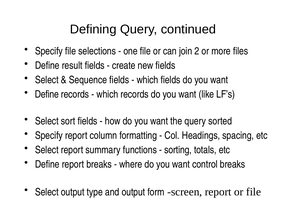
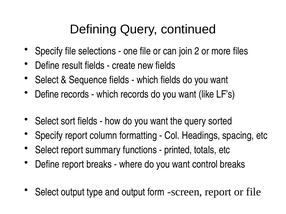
sorting: sorting -> printed (178, 150)
